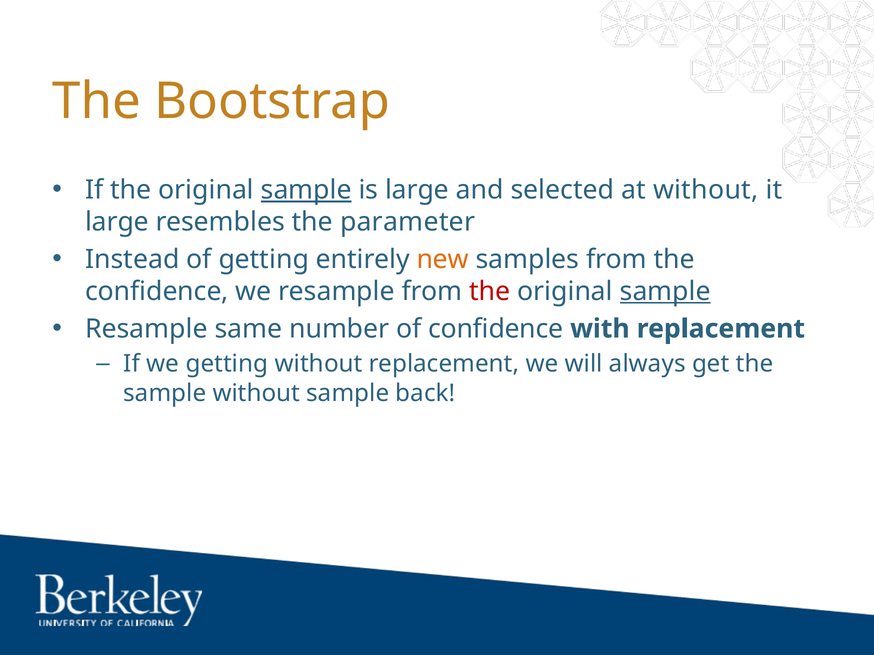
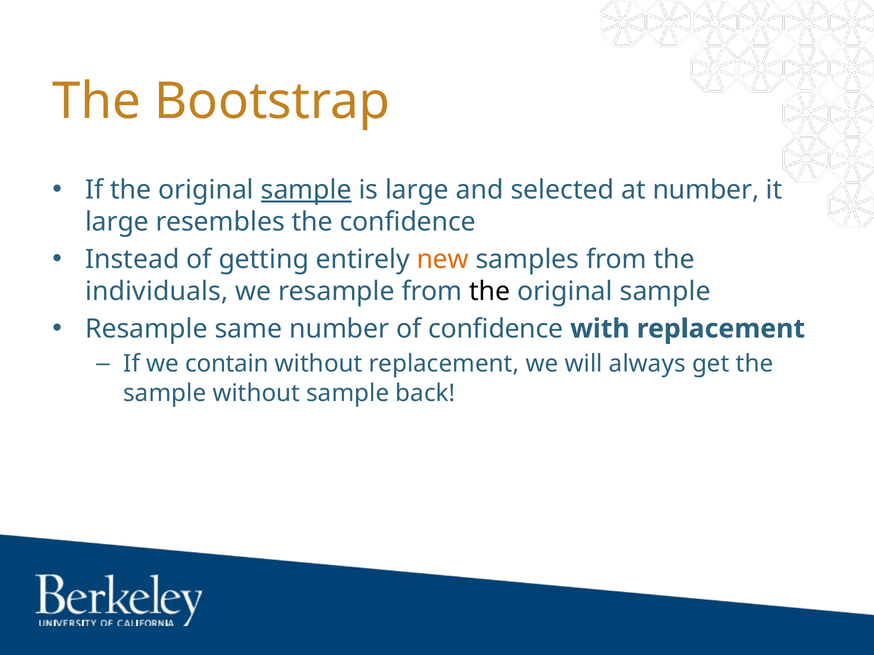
at without: without -> number (706, 190)
the parameter: parameter -> confidence (408, 222)
confidence: confidence -> individuals (157, 292)
the colour: red -> black (490, 292)
sample underline: present -> none (665, 292)
we getting: getting -> contain (227, 364)
